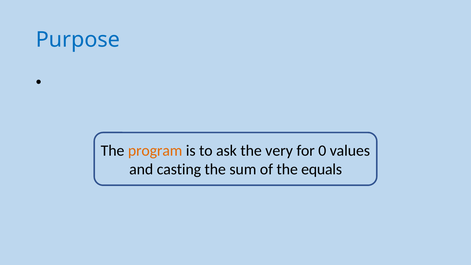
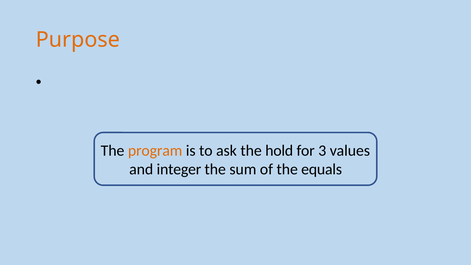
Purpose colour: blue -> orange (78, 40)
very: very -> hold (279, 150)
0: 0 -> 3 (322, 150)
casting: casting -> integer (179, 169)
